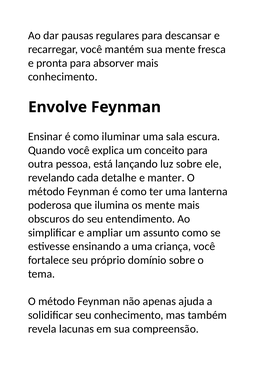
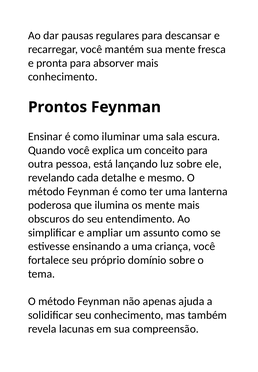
Envolve: Envolve -> Prontos (58, 107)
manter: manter -> mesmo (166, 178)
